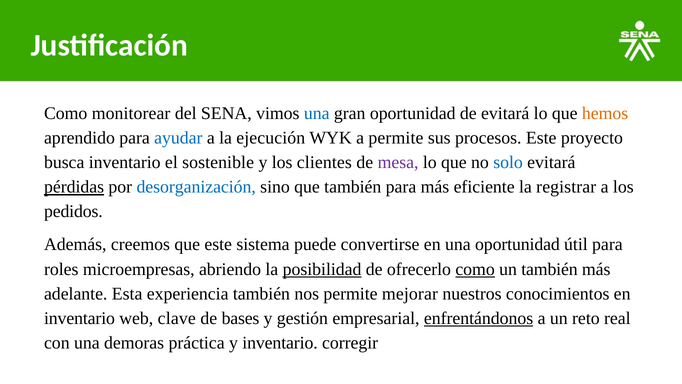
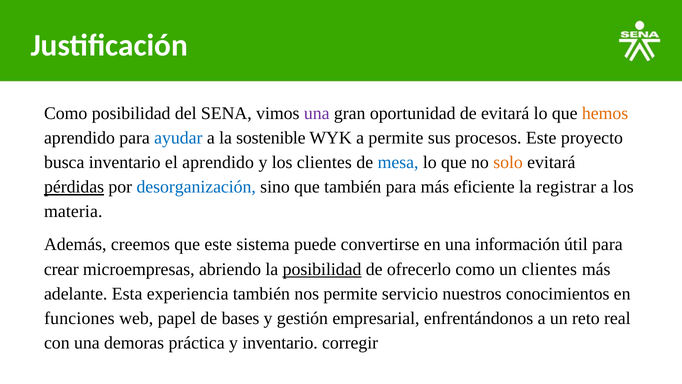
Como monitorear: monitorear -> posibilidad (131, 113)
una colour: blue -> purple (317, 113)
ejecución: ejecución -> sostenible (271, 138)
el sostenible: sostenible -> aprendido (218, 162)
mesa colour: purple -> blue (398, 162)
solo colour: blue -> orange (508, 162)
pedidos: pedidos -> materia (73, 211)
una oportunidad: oportunidad -> información (517, 244)
roles: roles -> crear (61, 269)
como underline: present -> none (475, 269)
un también: también -> clientes (549, 269)
mejorar: mejorar -> servicio (410, 293)
inventario: inventario -> funciones (79, 318)
clave: clave -> papel (177, 318)
enfrentándonos underline: present -> none (479, 318)
